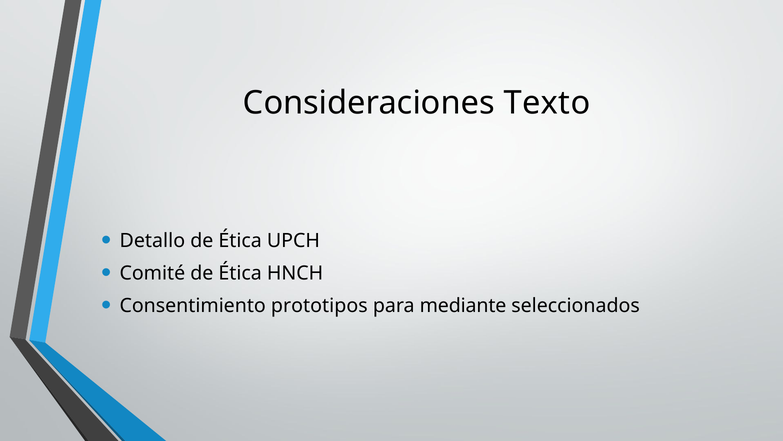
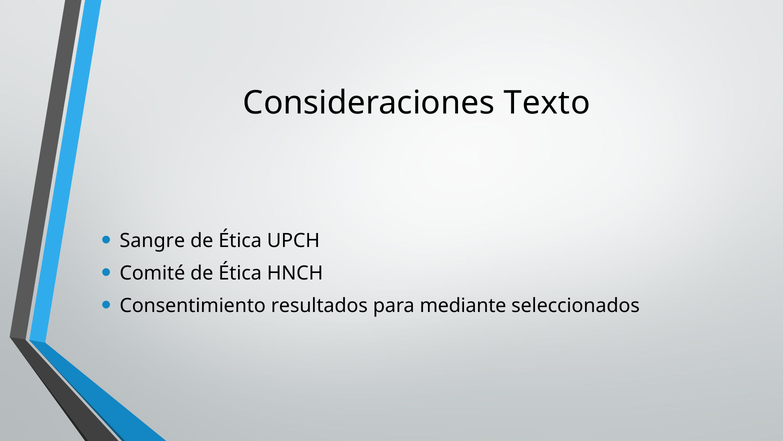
Detallo: Detallo -> Sangre (152, 241)
prototipos: prototipos -> resultados (319, 305)
